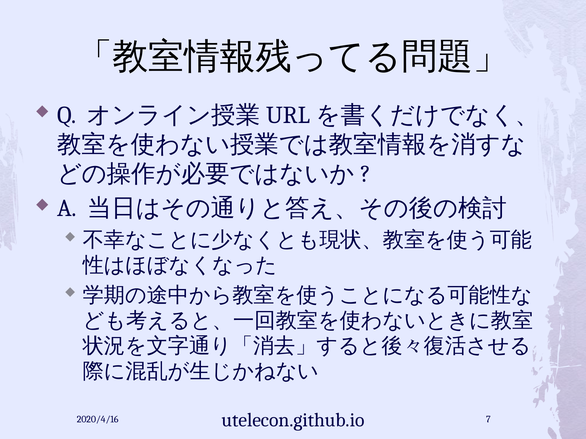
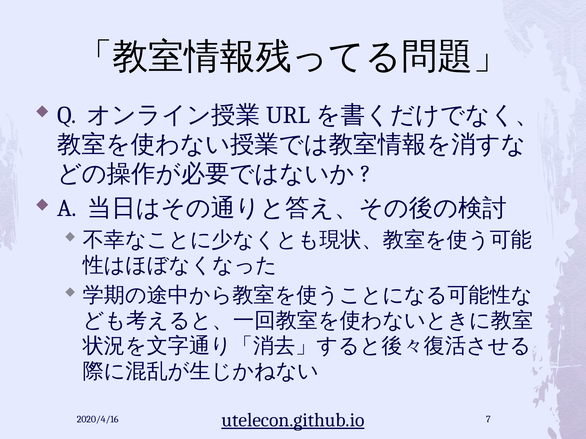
utelecon.github.io underline: none -> present (293, 420)
